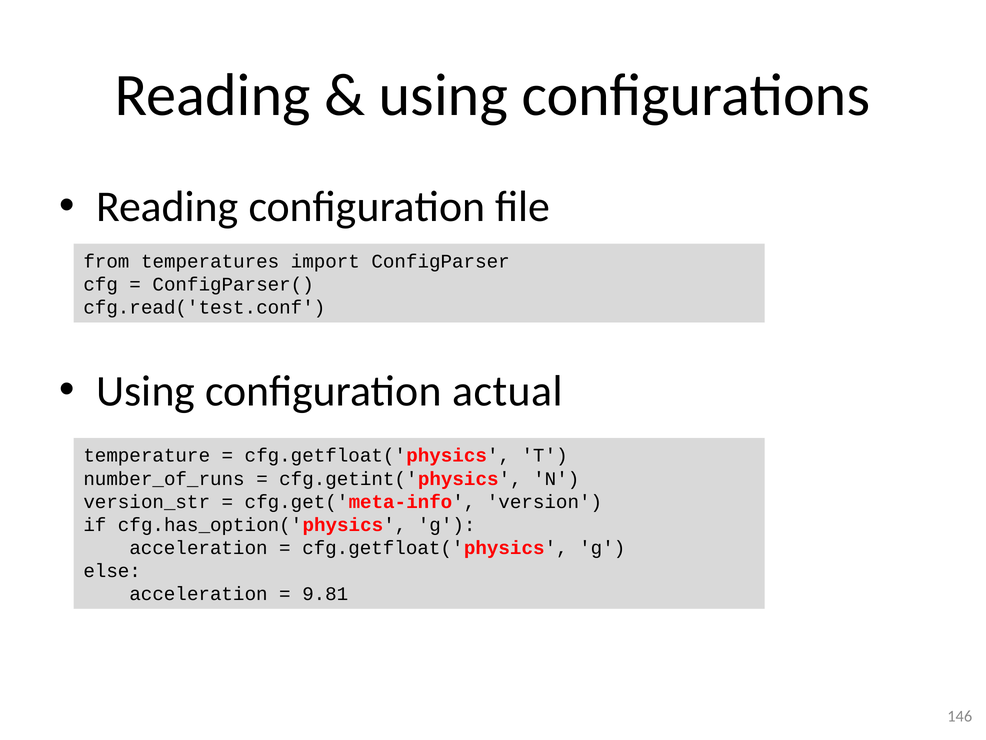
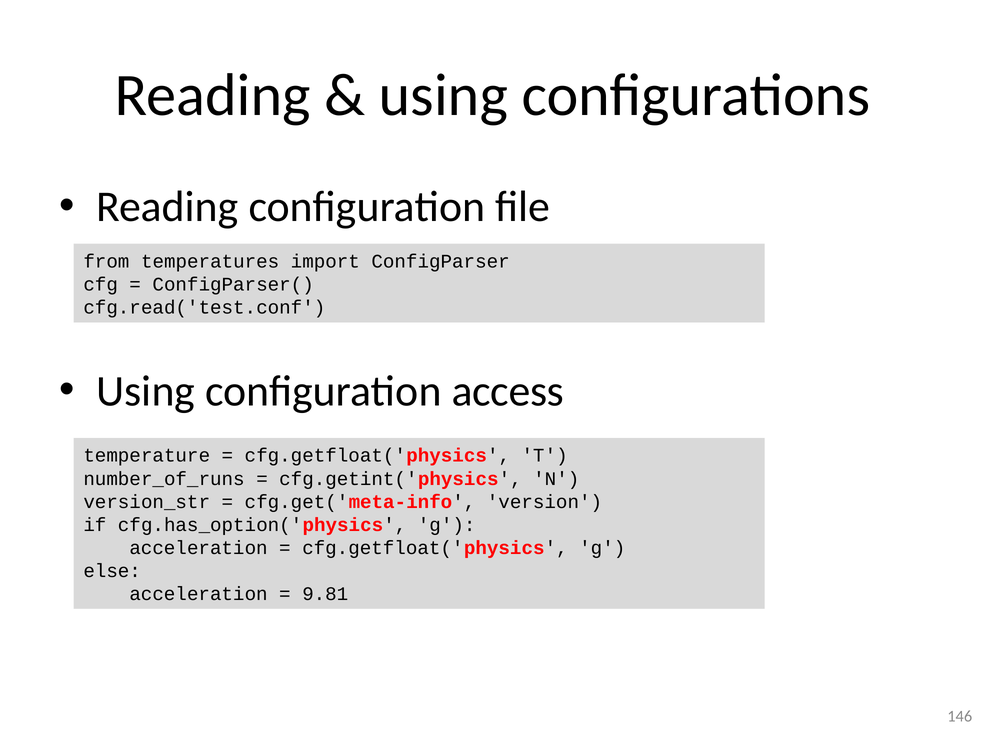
actual: actual -> access (508, 391)
